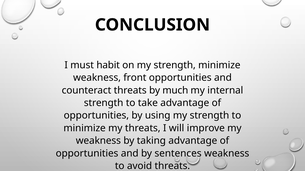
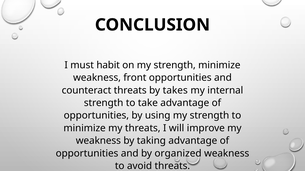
much: much -> takes (175, 91)
sentences: sentences -> organized (178, 154)
